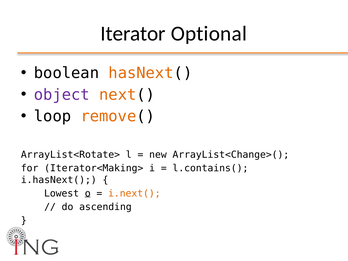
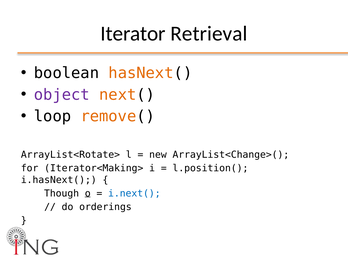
Optional: Optional -> Retrieval (209, 34)
l.contains(: l.contains( -> l.position( (210, 168)
Lowest: Lowest -> Though (62, 193)
i.next( colour: orange -> blue (134, 193)
ascending: ascending -> orderings (105, 207)
